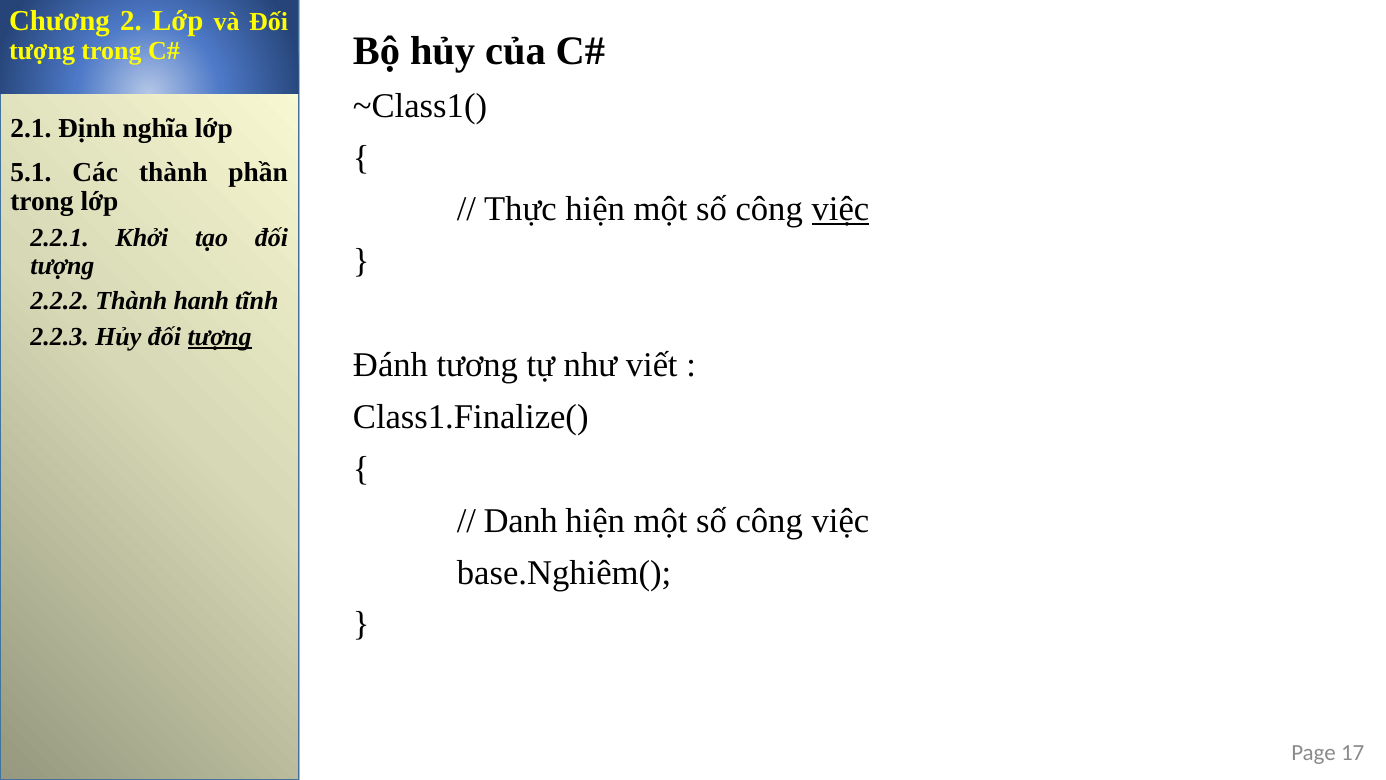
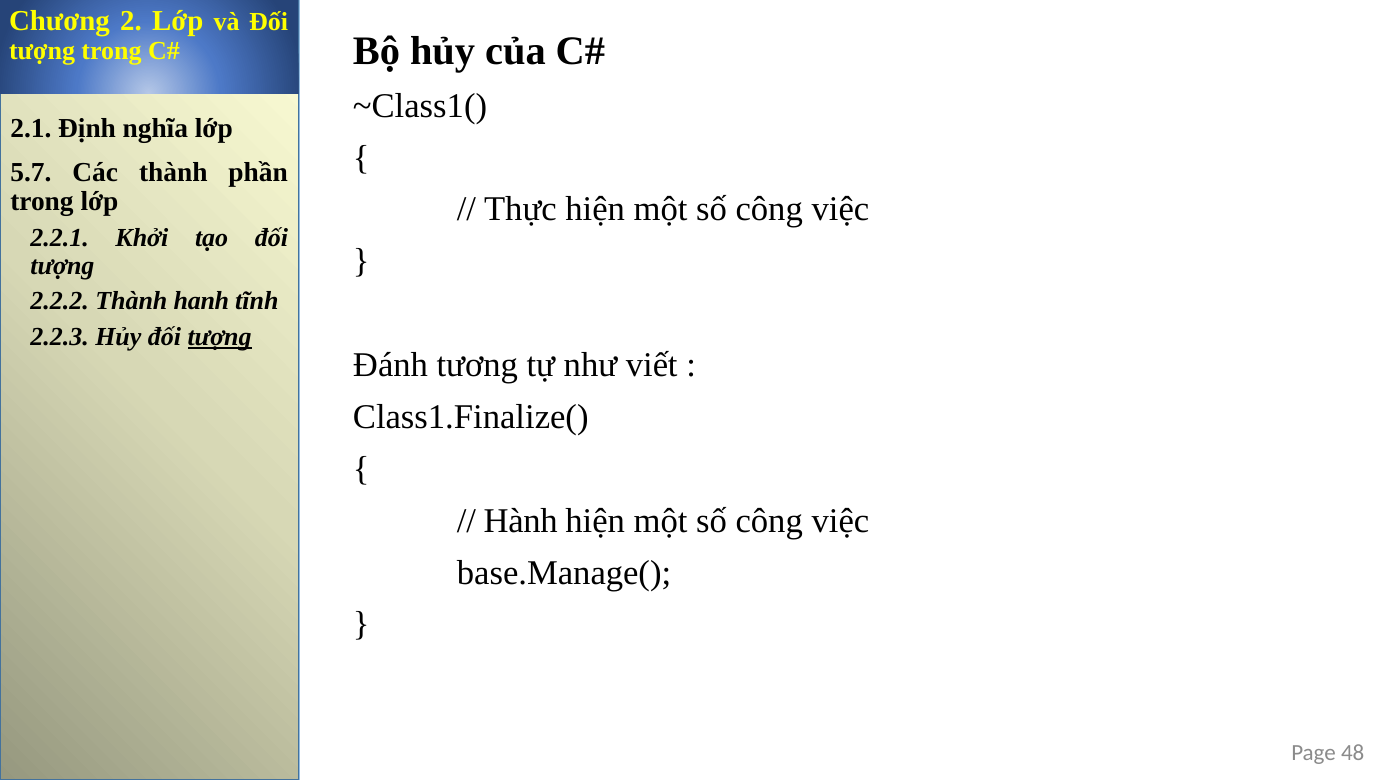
5.1: 5.1 -> 5.7 (31, 172)
việc underline: present -> none (840, 209)
Danh: Danh -> Hành (521, 521)
base.Nghiêm(: base.Nghiêm( -> base.Manage( (564, 572)
17: 17 -> 48 (1353, 752)
